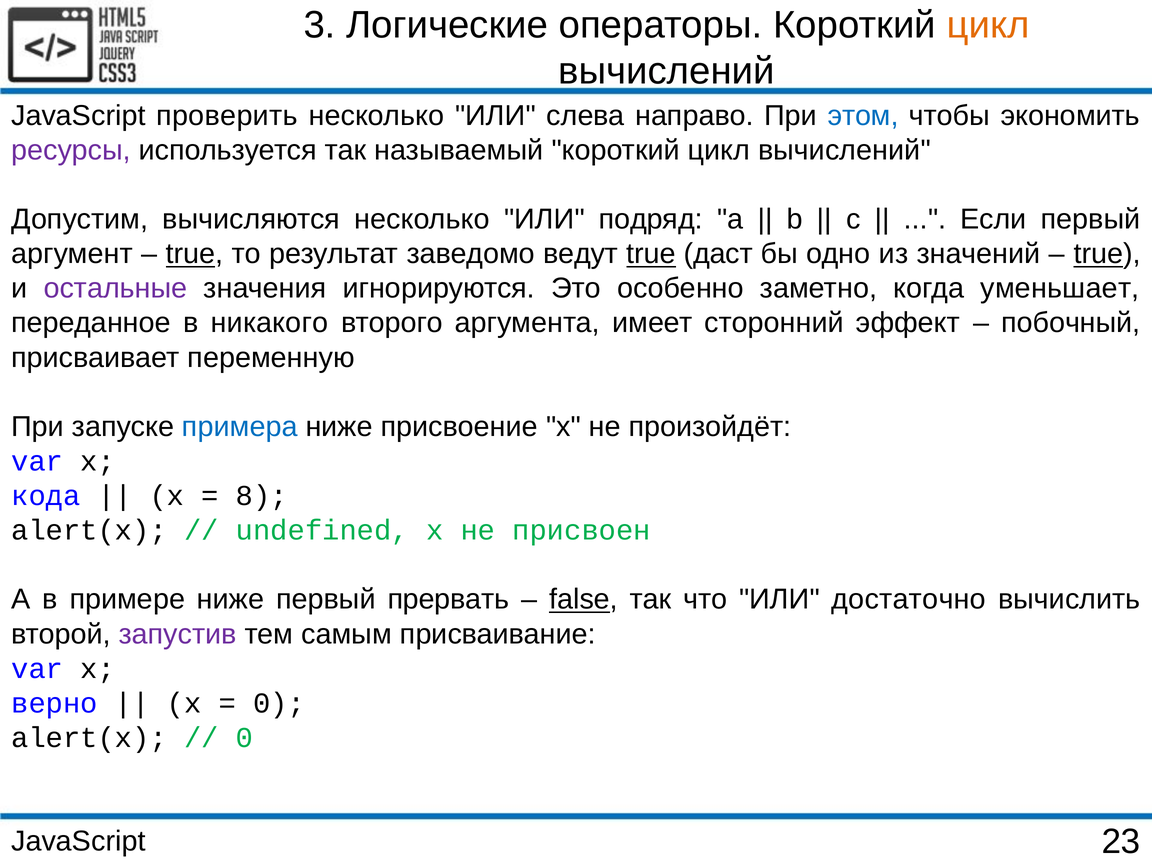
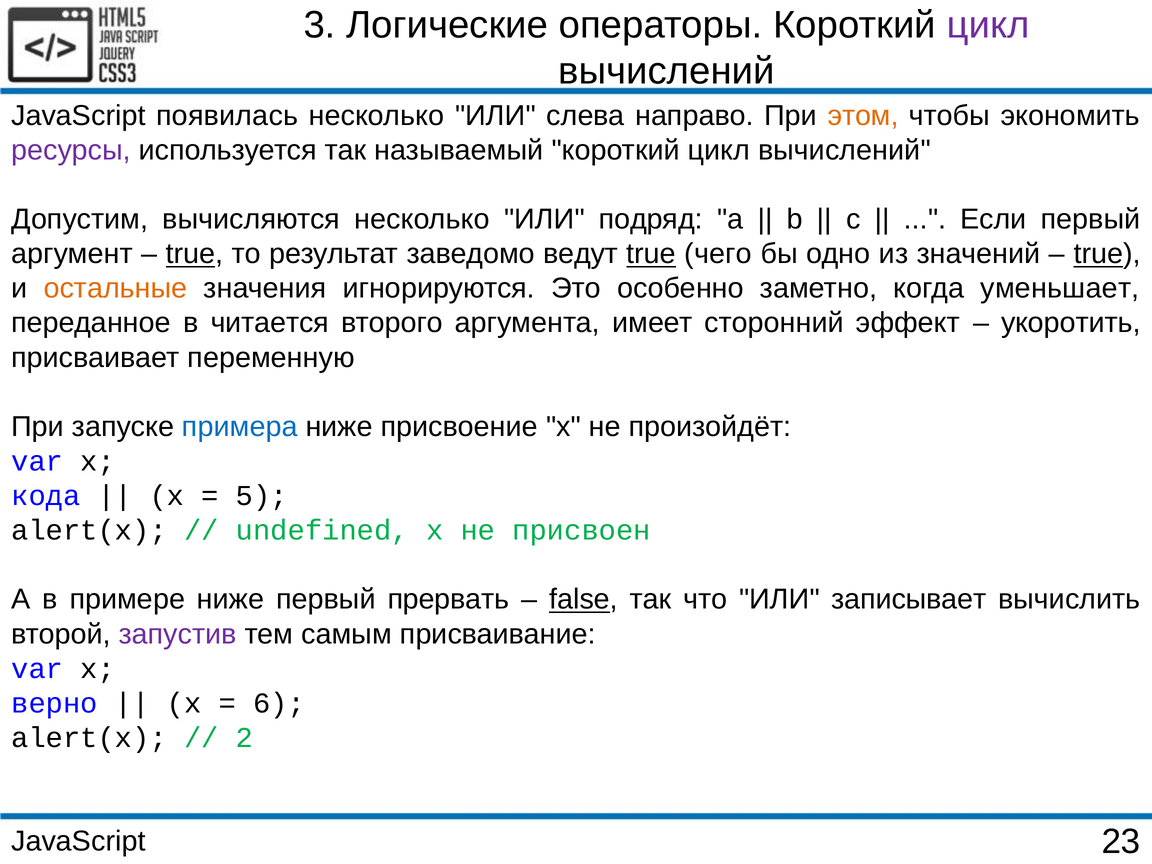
цикл colour: orange -> purple (988, 25)
проверить: проверить -> появилась (227, 116)
этом colour: blue -> orange (863, 116)
даст: даст -> чего (718, 254)
остальные colour: purple -> orange (115, 288)
никакого: никакого -> читается (270, 323)
побочный: побочный -> укоротить (1071, 323)
8: 8 -> 5 (262, 496)
достаточно: достаточно -> записывает (909, 599)
0: 0 -> 6 (279, 703)
0: 0 -> 2 (245, 738)
